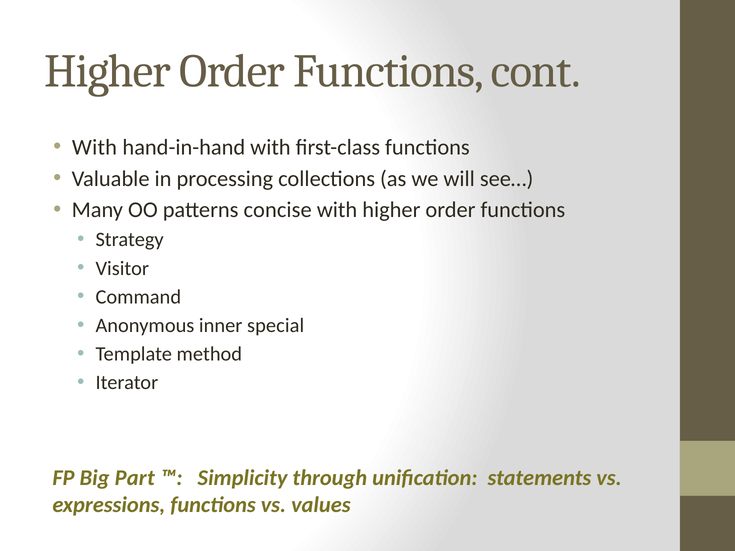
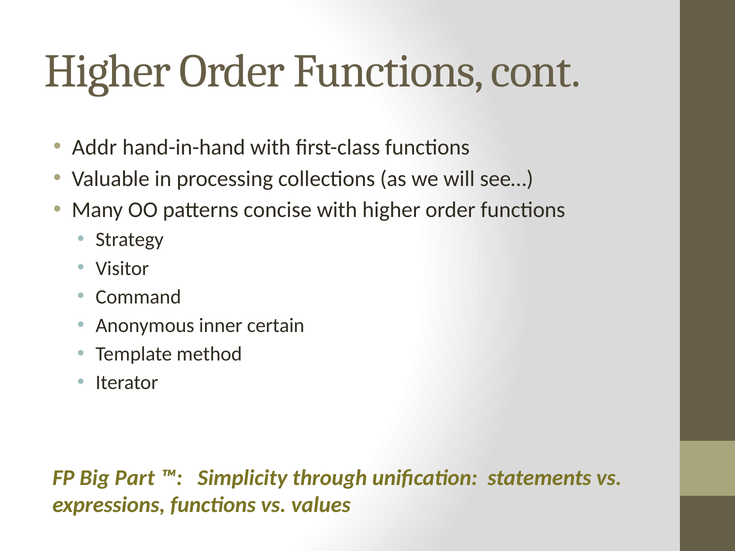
With: With -> Addr (95, 147)
special: special -> certain (276, 326)
